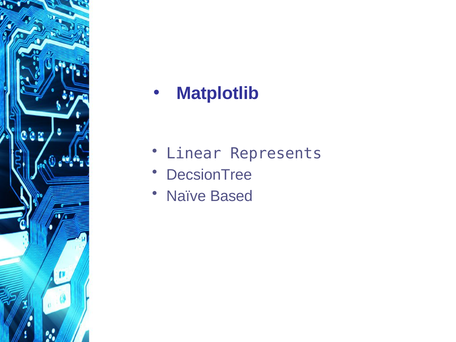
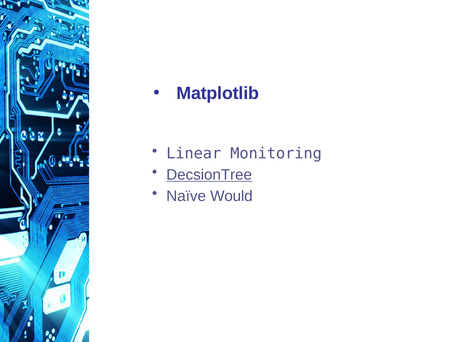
Represents: Represents -> Monitoring (276, 154)
DecsionTree underline: none -> present (209, 175)
Based: Based -> Would (231, 196)
